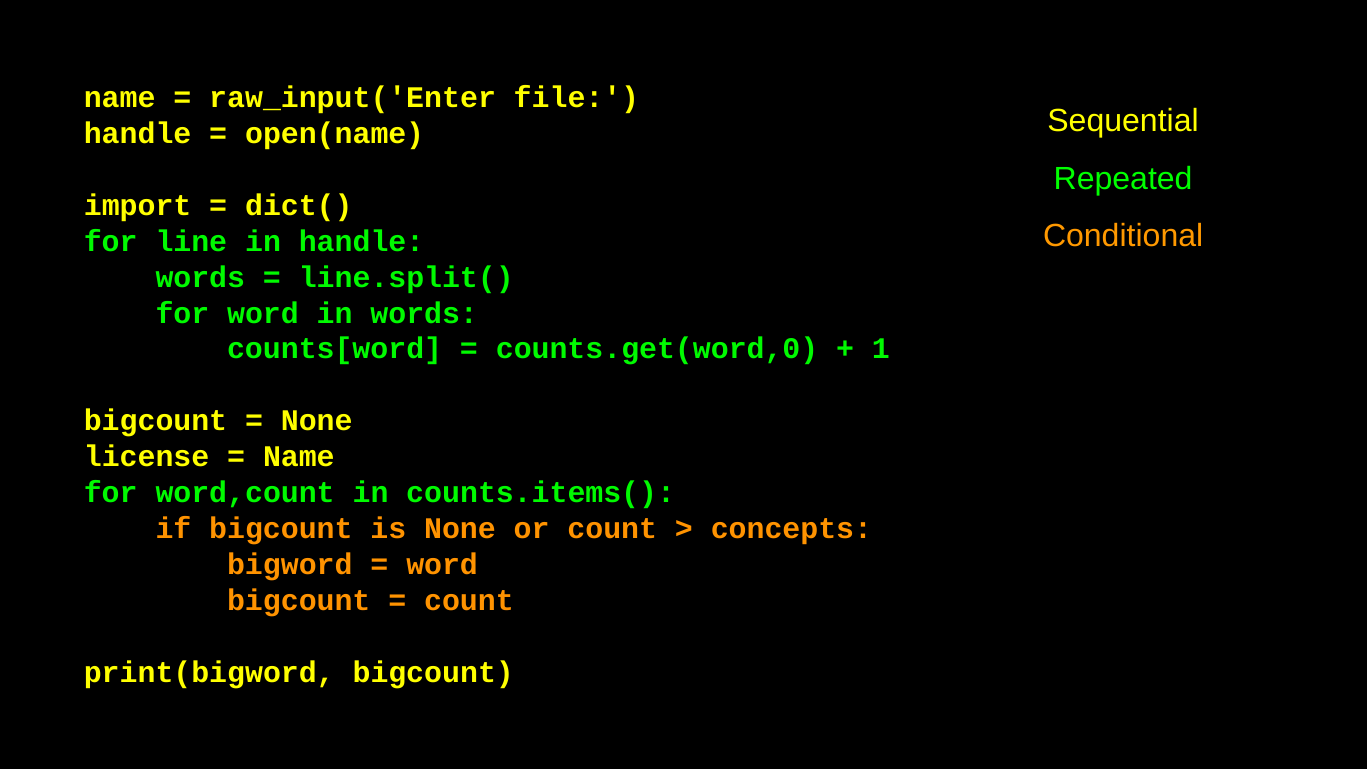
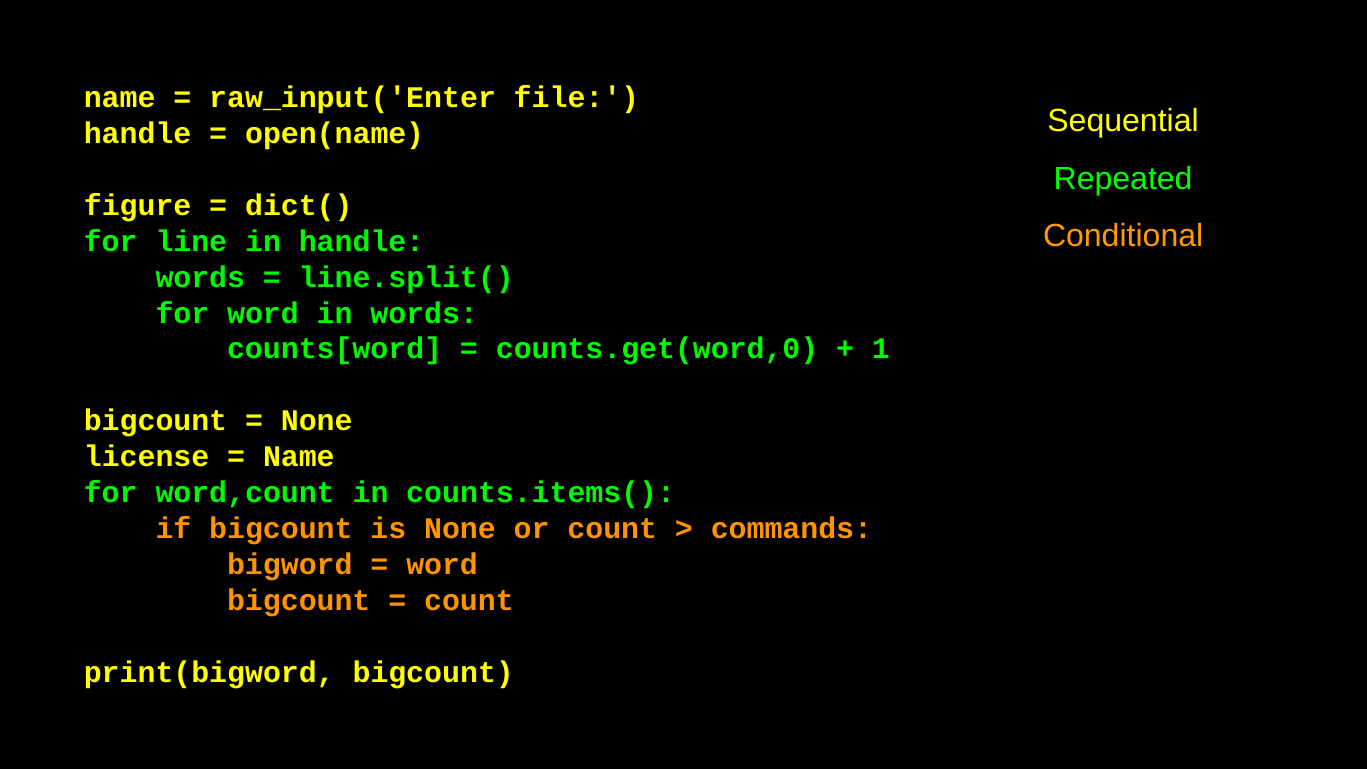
import: import -> figure (138, 205)
concepts: concepts -> commands (791, 529)
